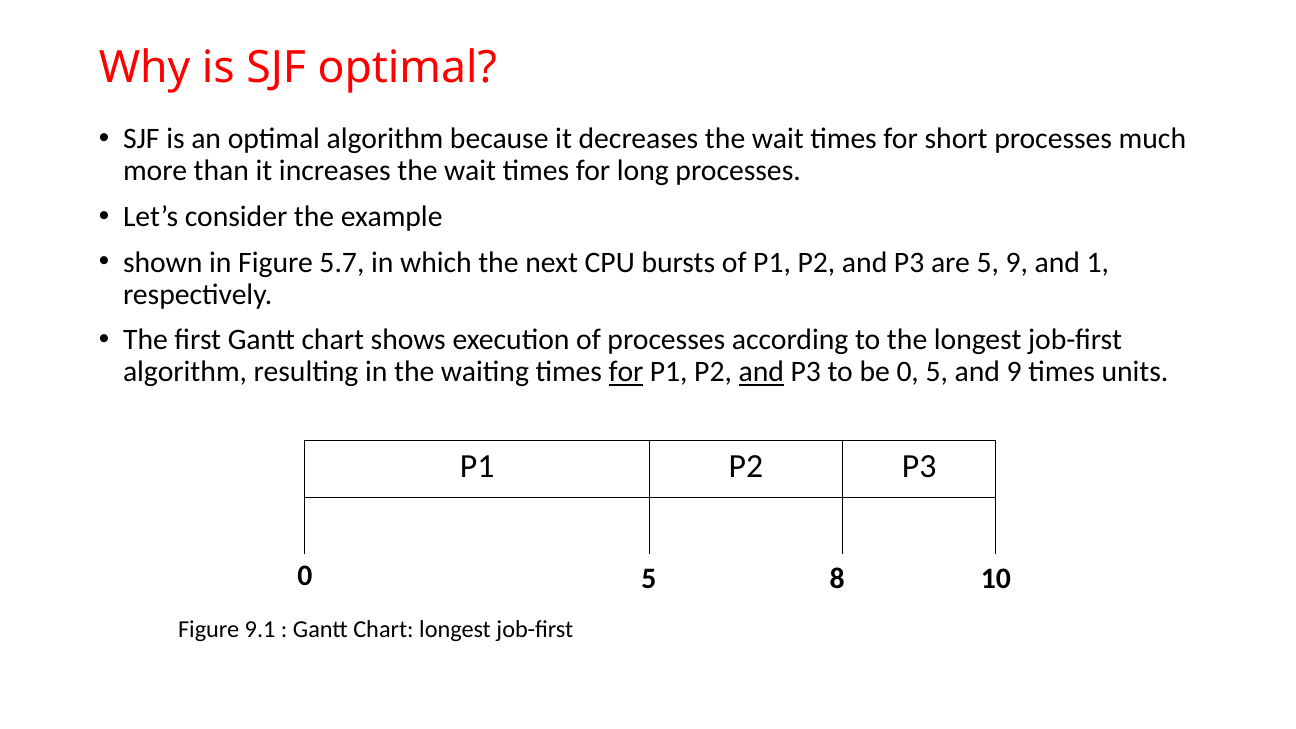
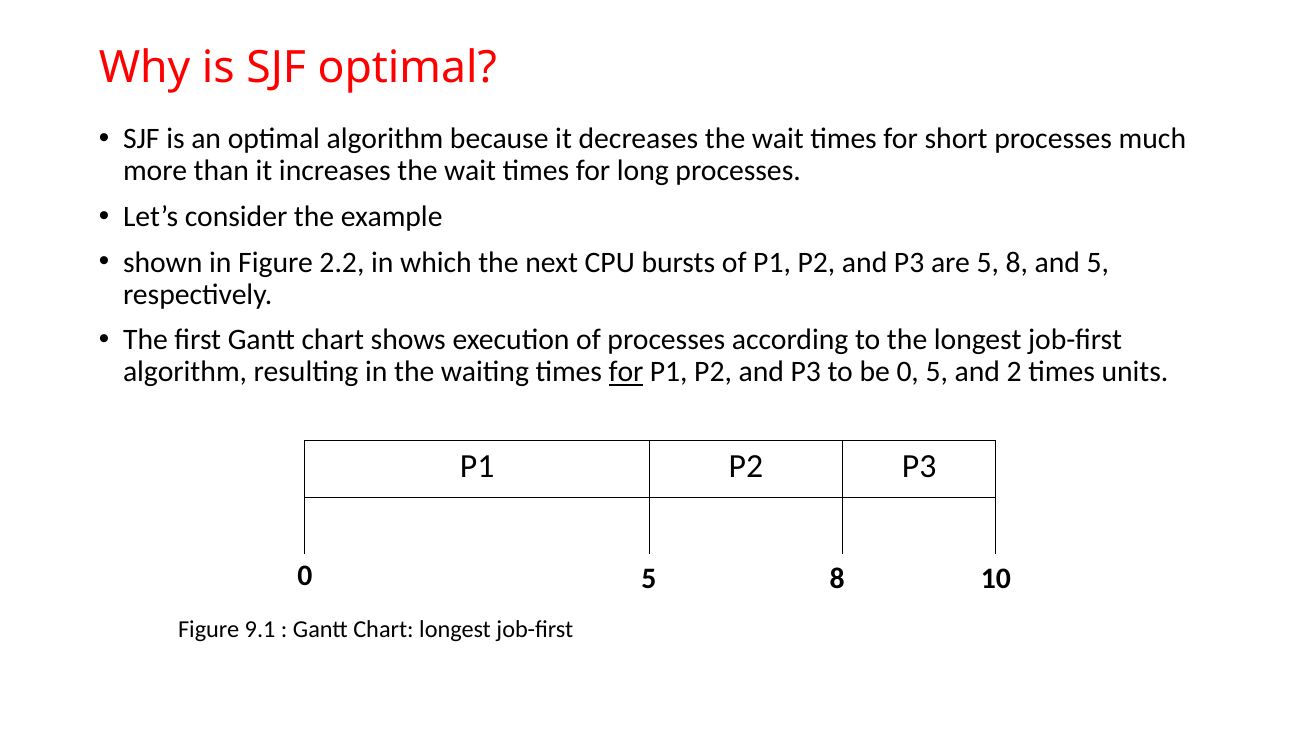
5.7: 5.7 -> 2.2 (342, 262)
are 5 9: 9 -> 8 (1017, 262)
and 1: 1 -> 5 (1098, 262)
and underline: present -> none (761, 372)
and 9: 9 -> 2 (1014, 372)
